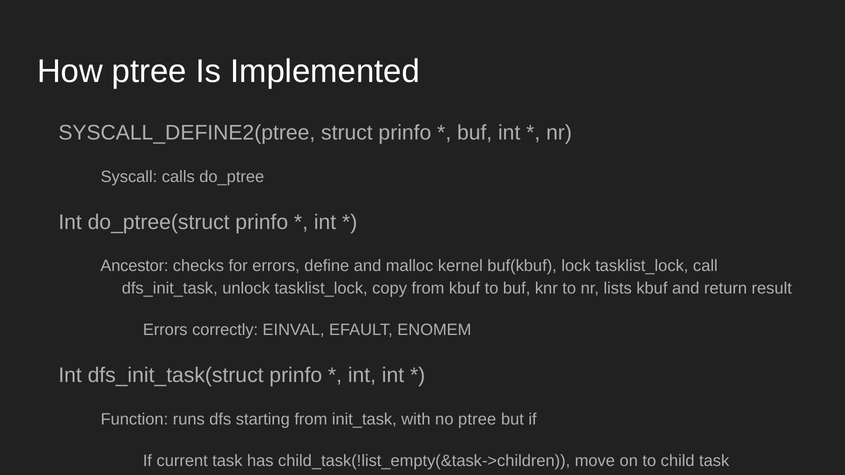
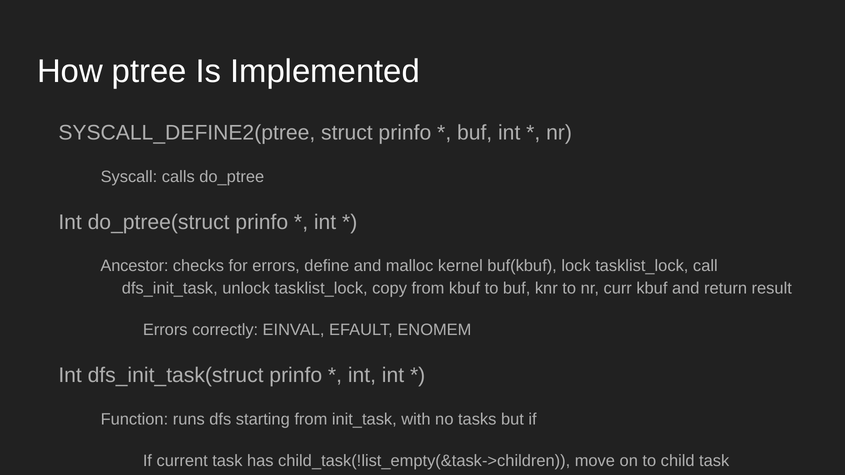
nr lists: lists -> curr (618, 289)
no ptree: ptree -> tasks (477, 420)
